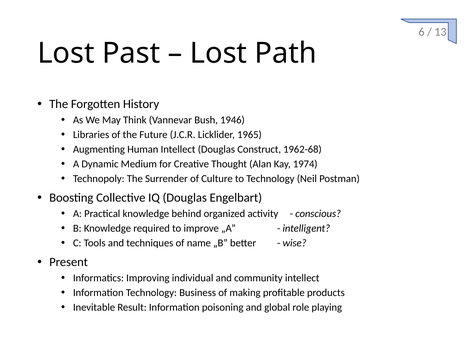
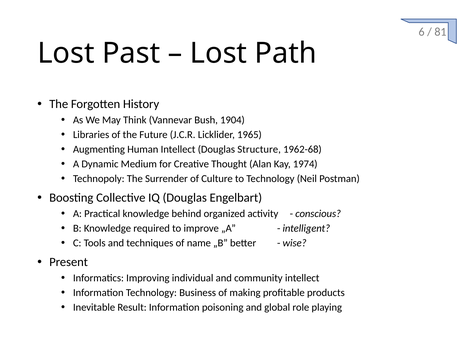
13: 13 -> 81 (440, 32)
1946: 1946 -> 1904 (232, 120)
Construct: Construct -> Structure (259, 149)
